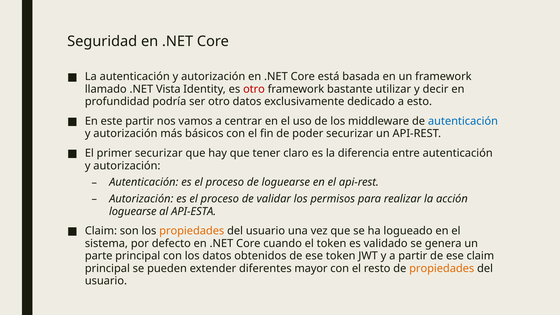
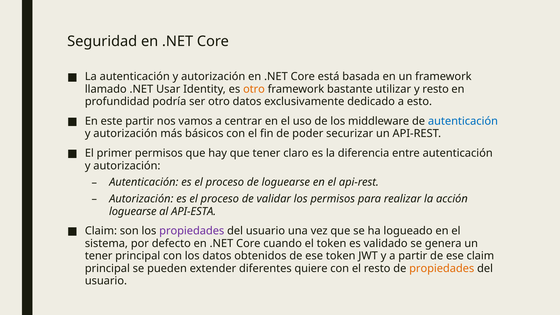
Vista: Vista -> Usar (168, 89)
otro colour: red -> orange (254, 89)
y decir: decir -> resto (436, 89)
primer securizar: securizar -> permisos (159, 153)
propiedades colour: orange -> purple (192, 231)
parte: parte -> tener (99, 256)
mayor: mayor -> quiere (311, 268)
